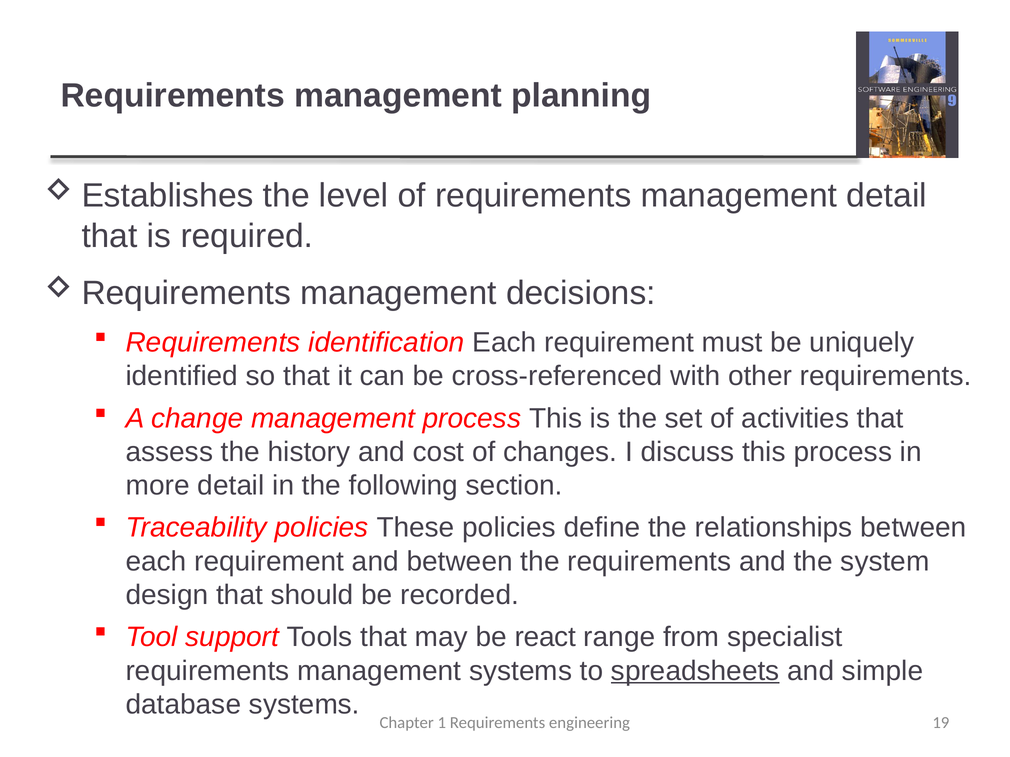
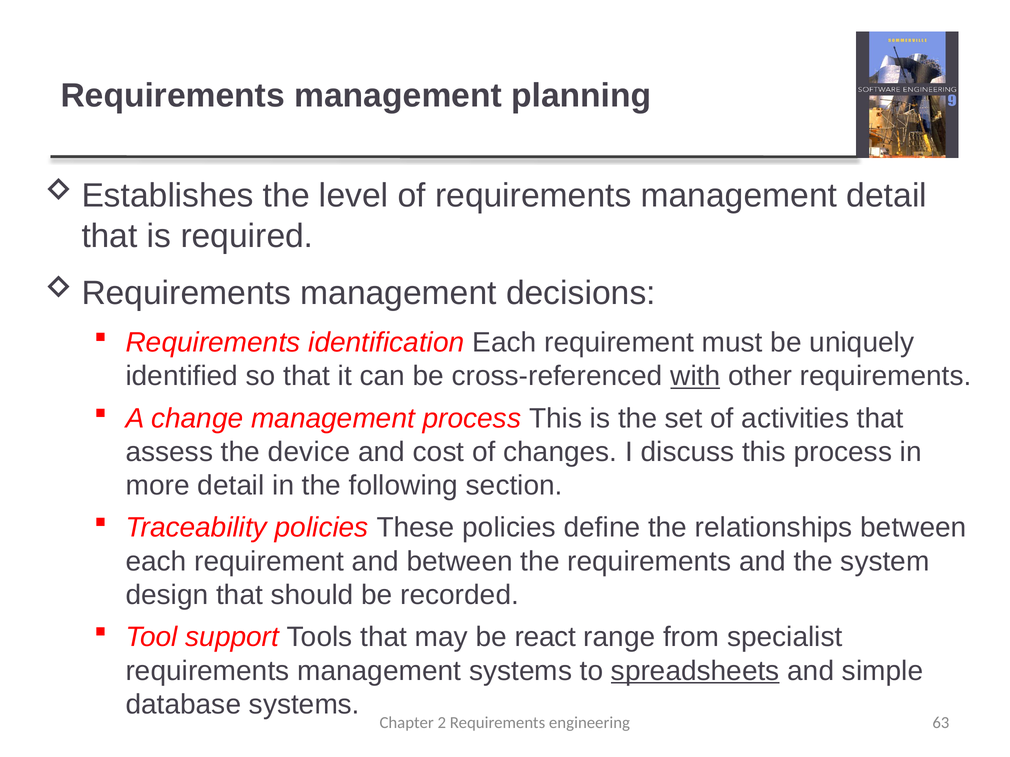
with underline: none -> present (695, 376)
history: history -> device (309, 452)
1: 1 -> 2 (442, 723)
19: 19 -> 63 (941, 723)
